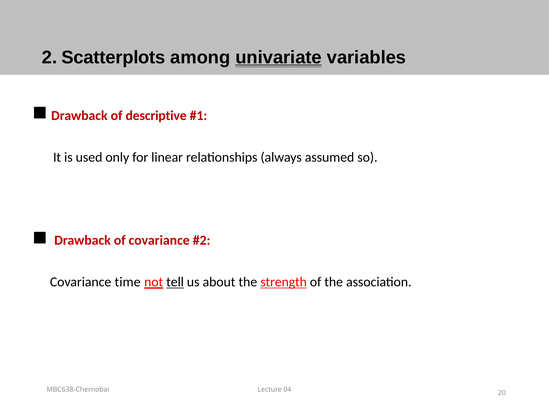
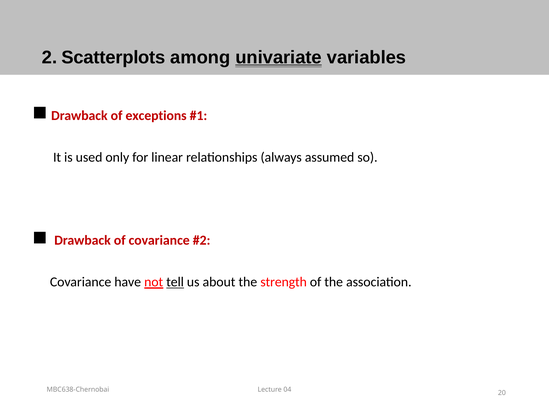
descriptive: descriptive -> exceptions (156, 115)
time: time -> have (128, 282)
strength underline: present -> none (284, 282)
